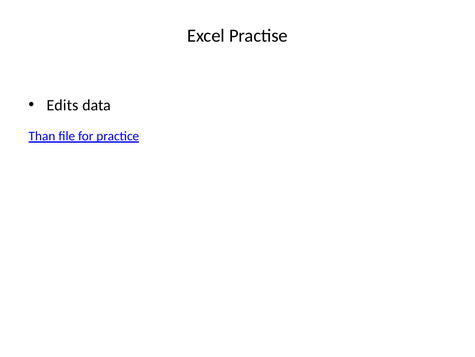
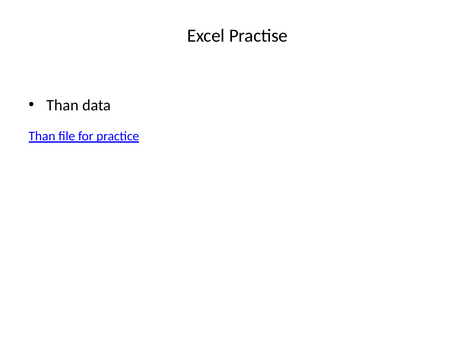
Edits: Edits -> Than (62, 105)
